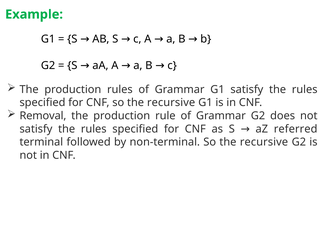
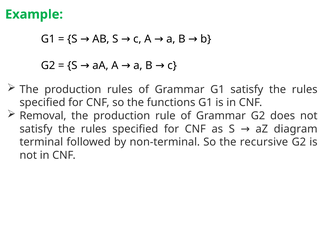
CNF so the recursive: recursive -> functions (171, 103)
referred: referred -> diagram (296, 129)
